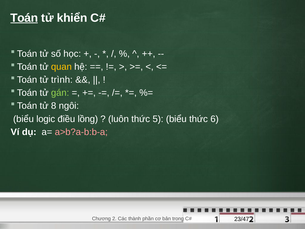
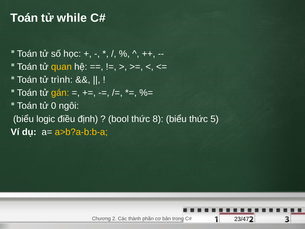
Toán underline: present -> none (24, 18)
khiển: khiển -> while (72, 18)
gán colour: light green -> yellow (60, 93)
8: 8 -> 0 (54, 106)
lồng: lồng -> định (88, 119)
luôn: luôn -> bool (119, 119)
5: 5 -> 8 (158, 119)
6: 6 -> 5 (215, 119)
a>b?a-b:b-a colour: pink -> yellow (81, 132)
